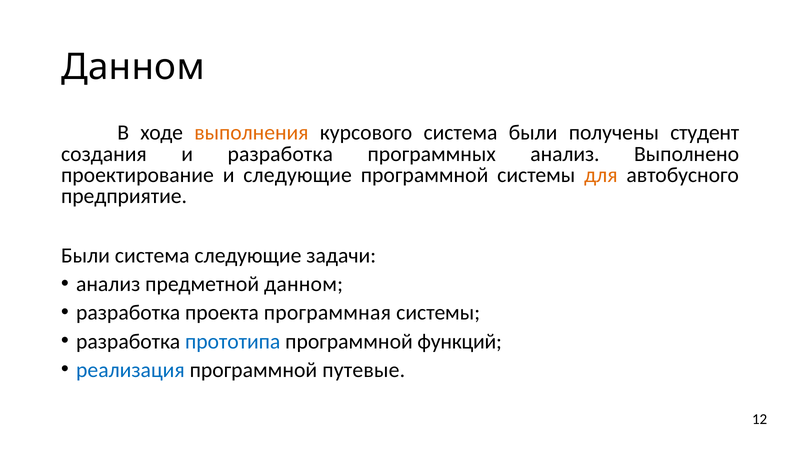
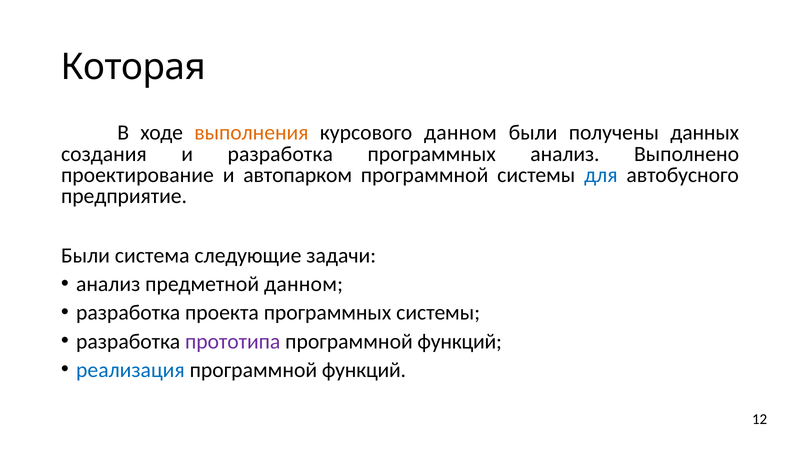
Данном: Данном -> Которая (133, 67)
курсового система: система -> данном (460, 133)
студент: студент -> данных (705, 133)
и следующие: следующие -> автопарком (298, 175)
для colour: orange -> blue (601, 175)
проекта программная: программная -> программных (328, 312)
прототипа colour: blue -> purple (233, 341)
путевые: путевые -> функций (364, 370)
